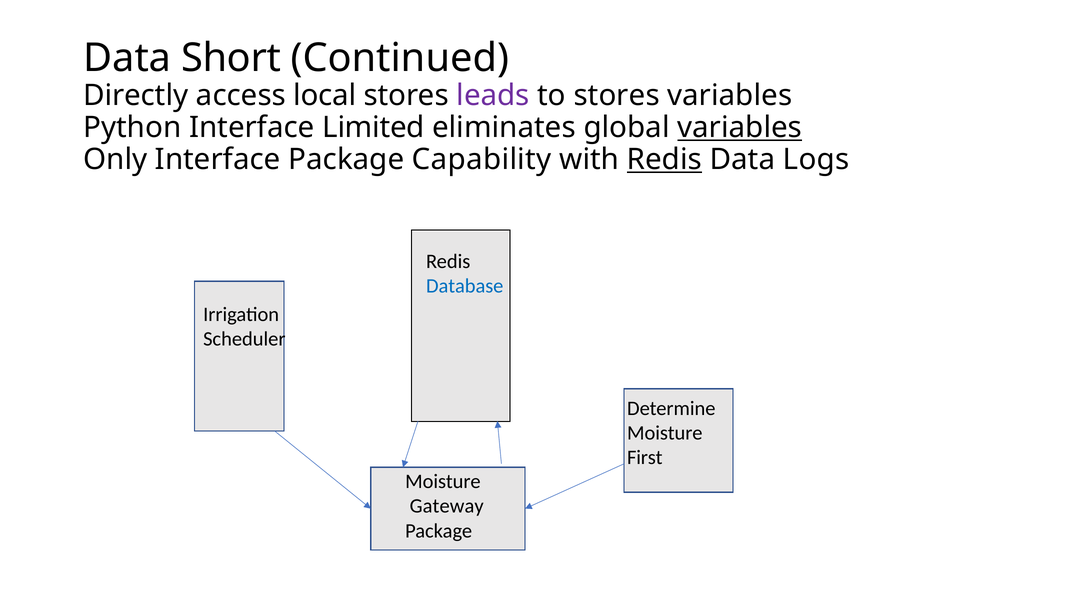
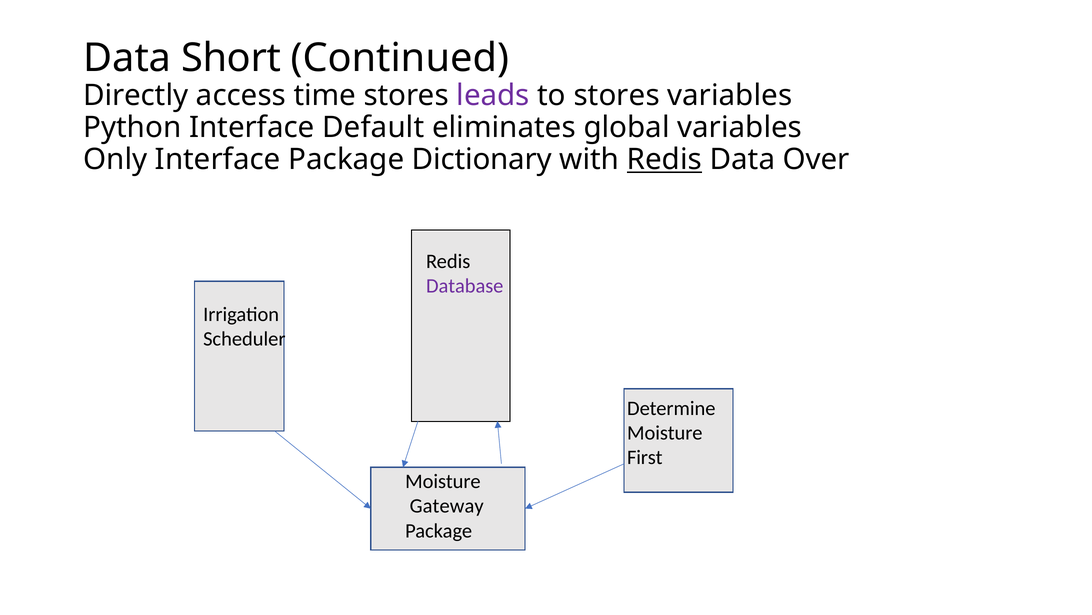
local: local -> time (325, 96)
Limited: Limited -> Default (373, 127)
variables underline: present -> none (740, 127)
Capability: Capability -> Dictionary (482, 159)
Logs: Logs -> Over (816, 159)
Database colour: blue -> purple (465, 286)
